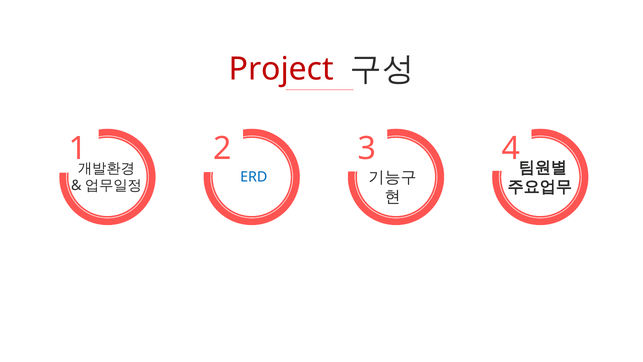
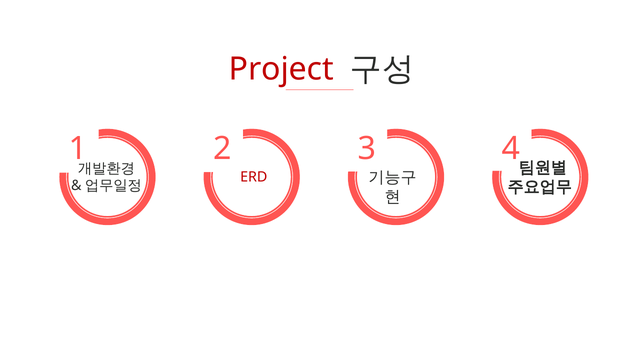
ERD colour: blue -> red (254, 177)
